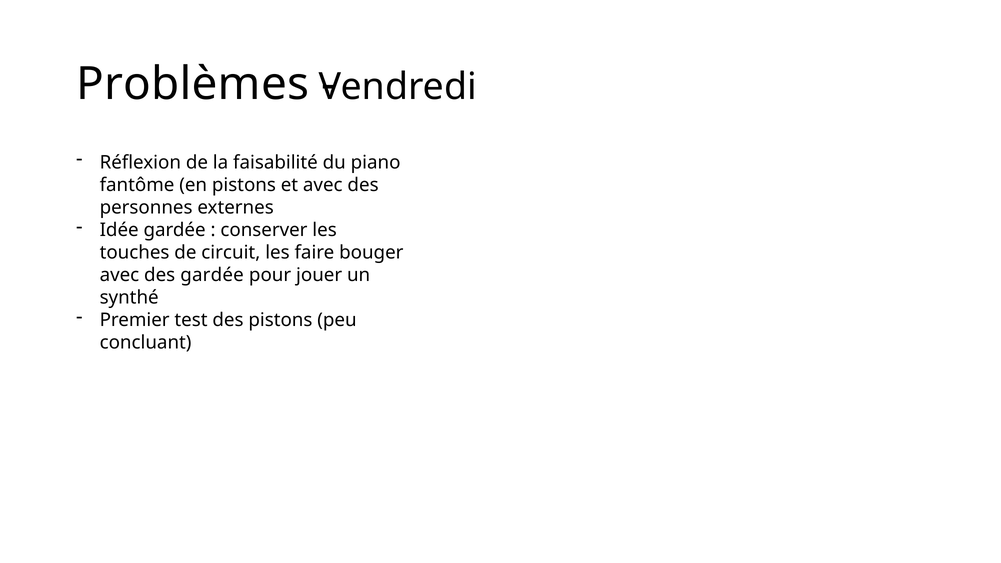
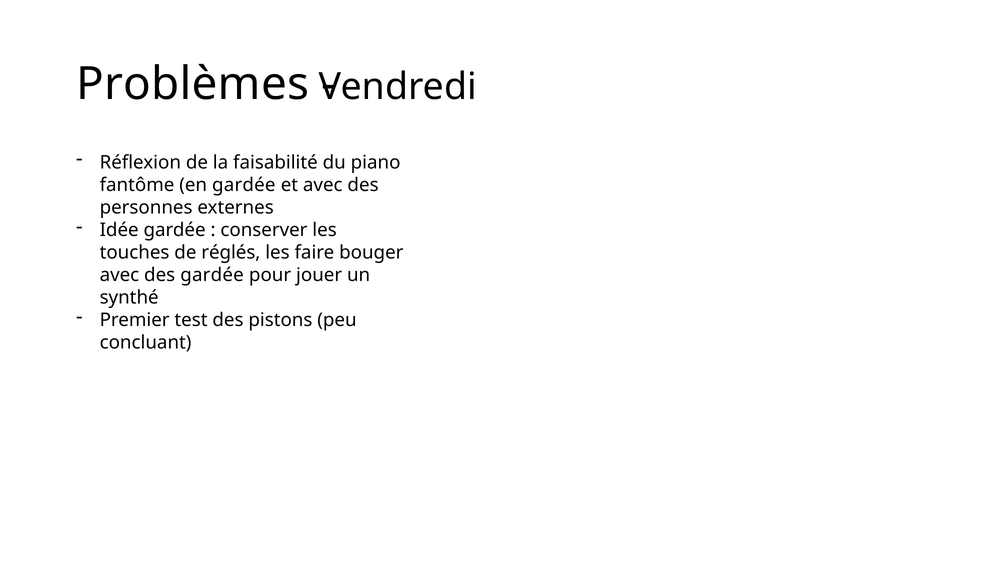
en pistons: pistons -> gardée (244, 185)
circuit: circuit -> réglés (231, 252)
